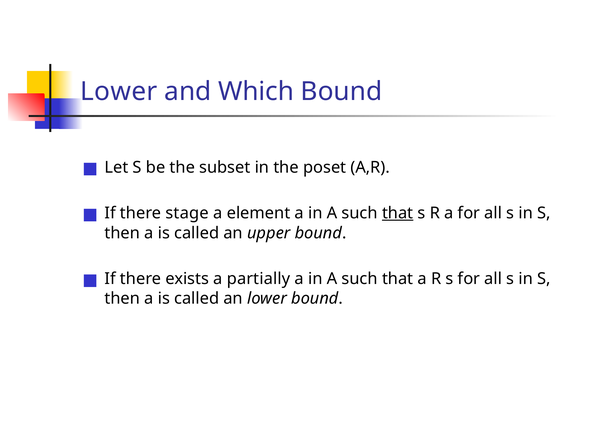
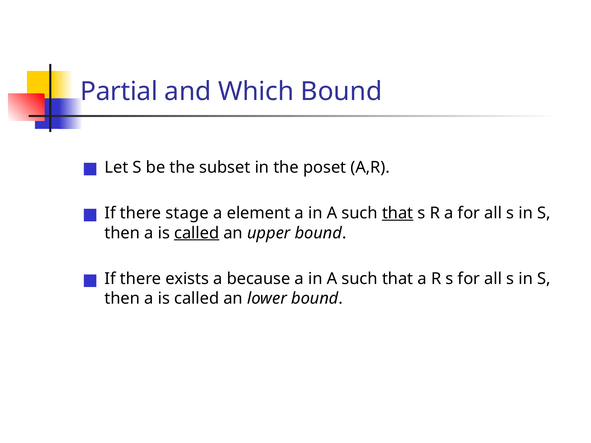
Lower: Lower -> Partial (119, 91)
called underline: none -> present (197, 233)
partially: partially -> because (259, 279)
